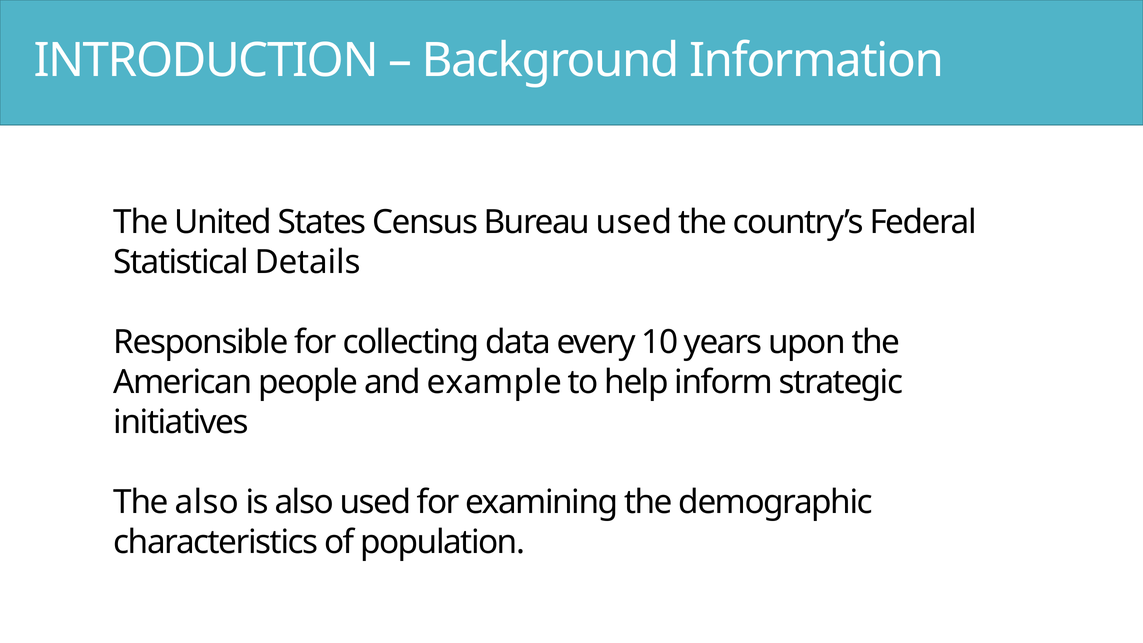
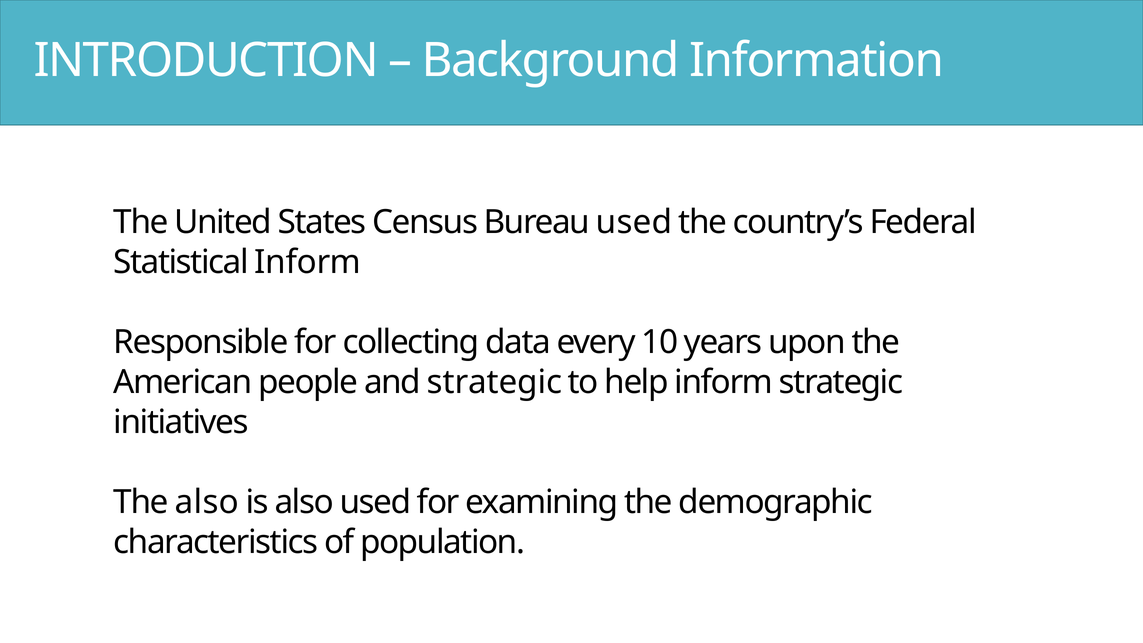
Statistical Details: Details -> Inform (308, 262)
and example: example -> strategic (495, 382)
